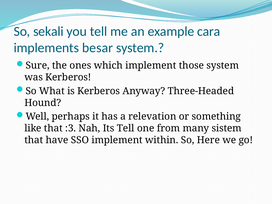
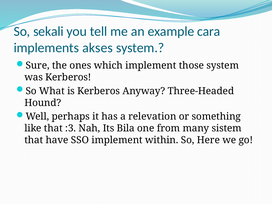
besar: besar -> akses (98, 48)
Its Tell: Tell -> Bila (126, 128)
